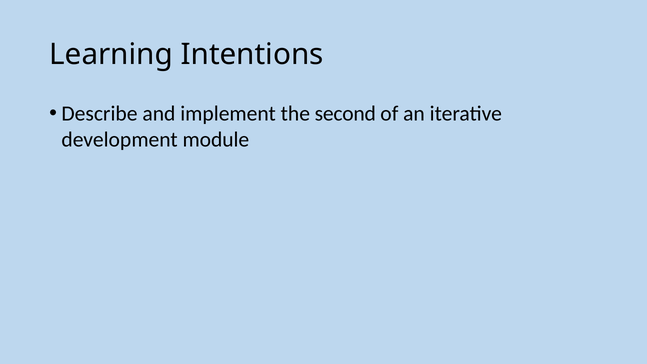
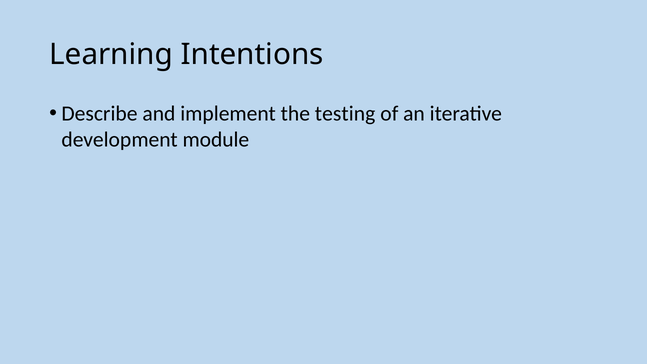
second: second -> testing (345, 114)
